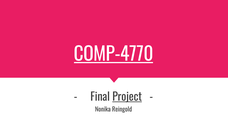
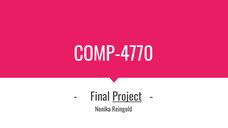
COMP-4770 underline: present -> none (114, 55)
